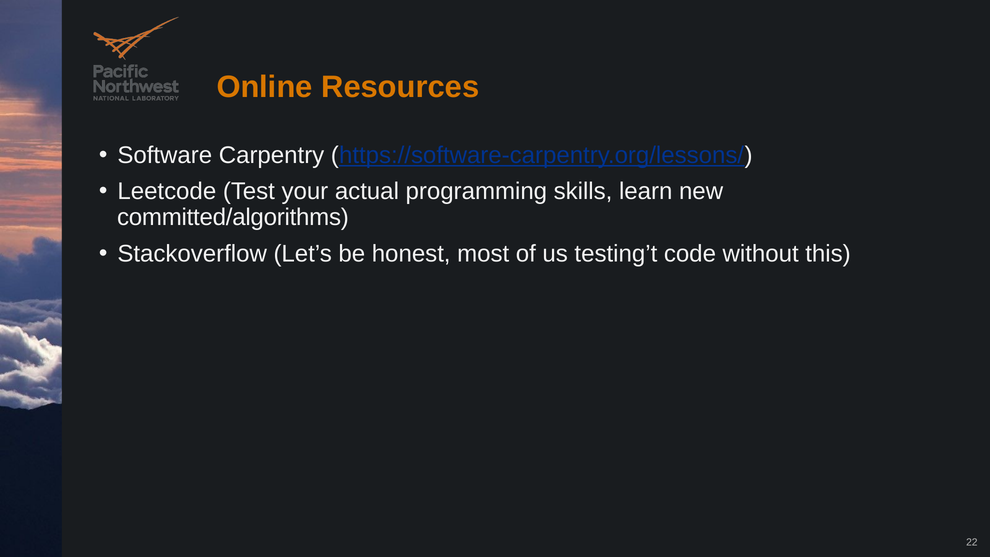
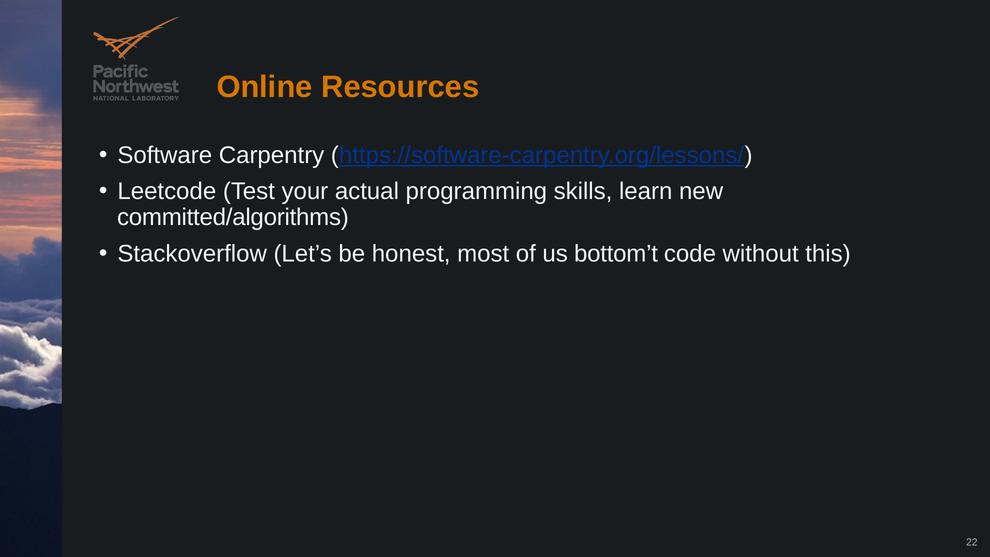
testing’t: testing’t -> bottom’t (616, 254)
